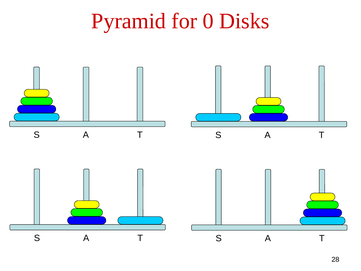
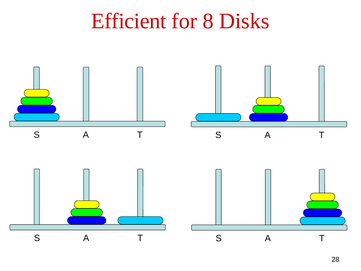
Pyramid: Pyramid -> Efficient (129, 21)
0: 0 -> 8 (208, 21)
